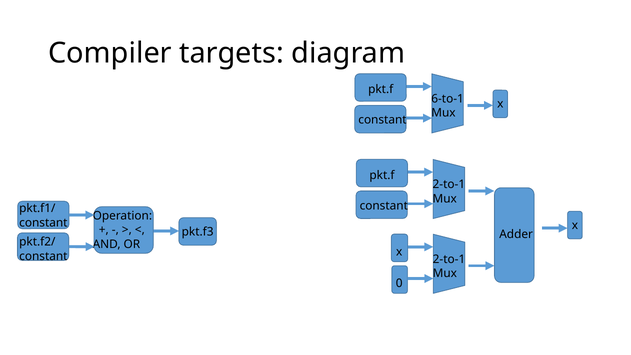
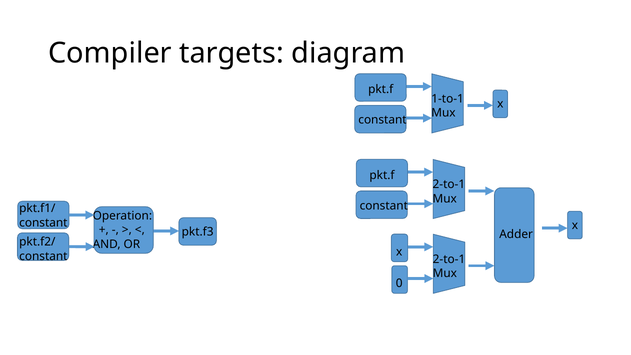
6-to-1: 6-to-1 -> 1-to-1 (448, 99)
